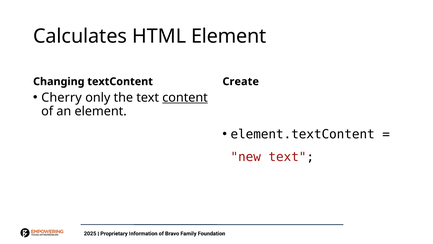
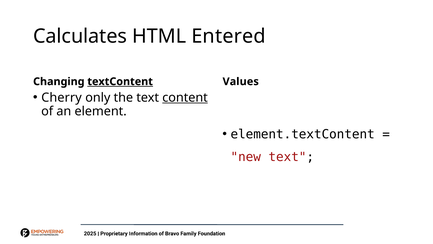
HTML Element: Element -> Entered (229, 36)
textContent underline: none -> present (120, 81)
Create: Create -> Values (241, 81)
